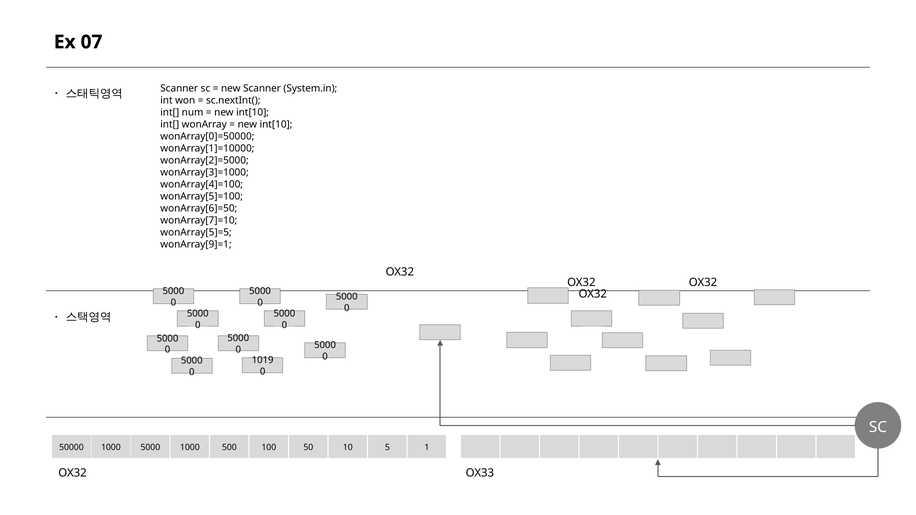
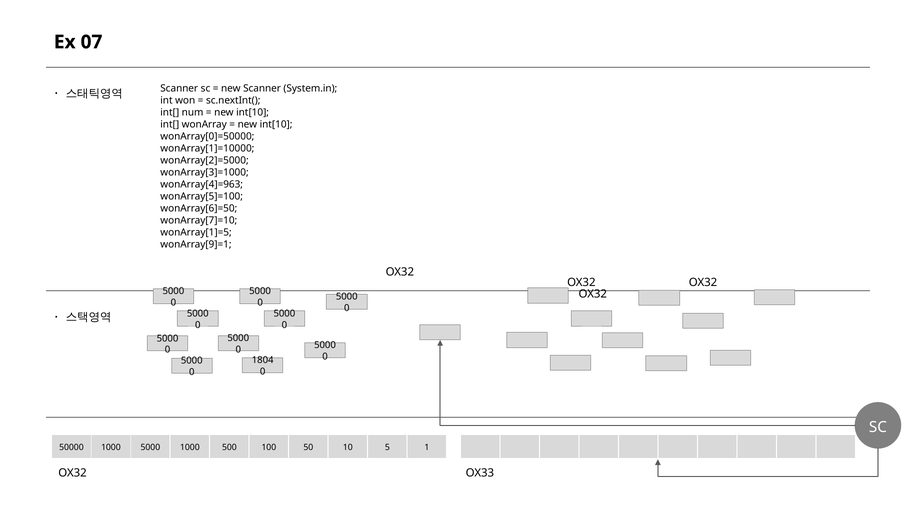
wonArray[4]=100: wonArray[4]=100 -> wonArray[4]=963 (202, 185)
wonArray[5]=5: wonArray[5]=5 -> wonArray[1]=5 (196, 233)
1019: 1019 -> 1804 (263, 360)
